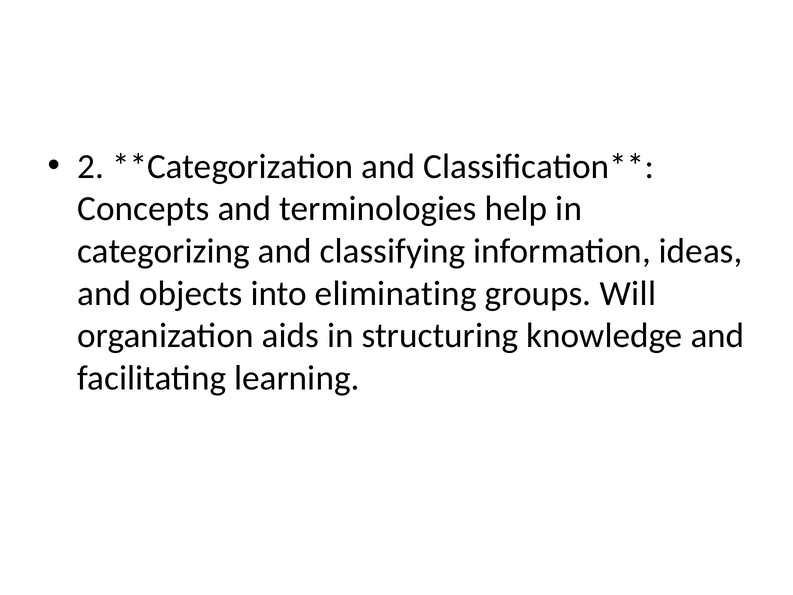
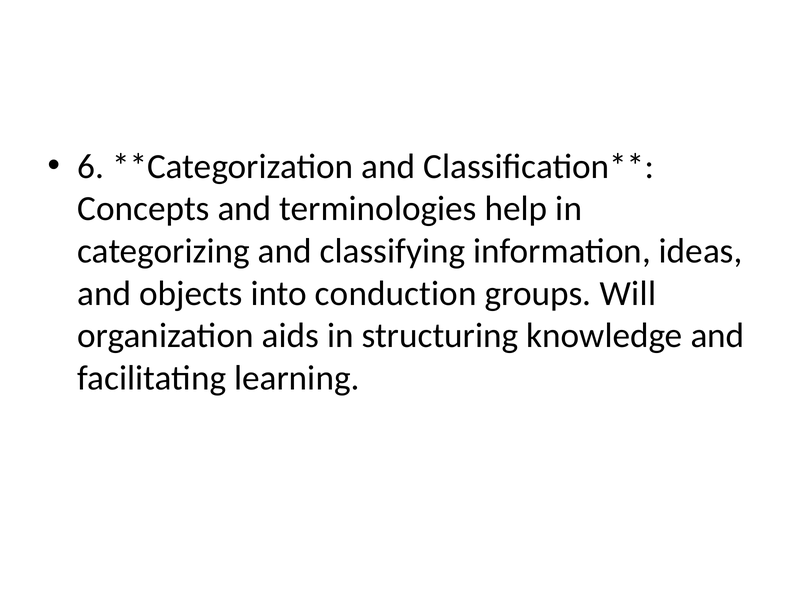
2: 2 -> 6 (91, 166)
eliminating: eliminating -> conduction (396, 293)
